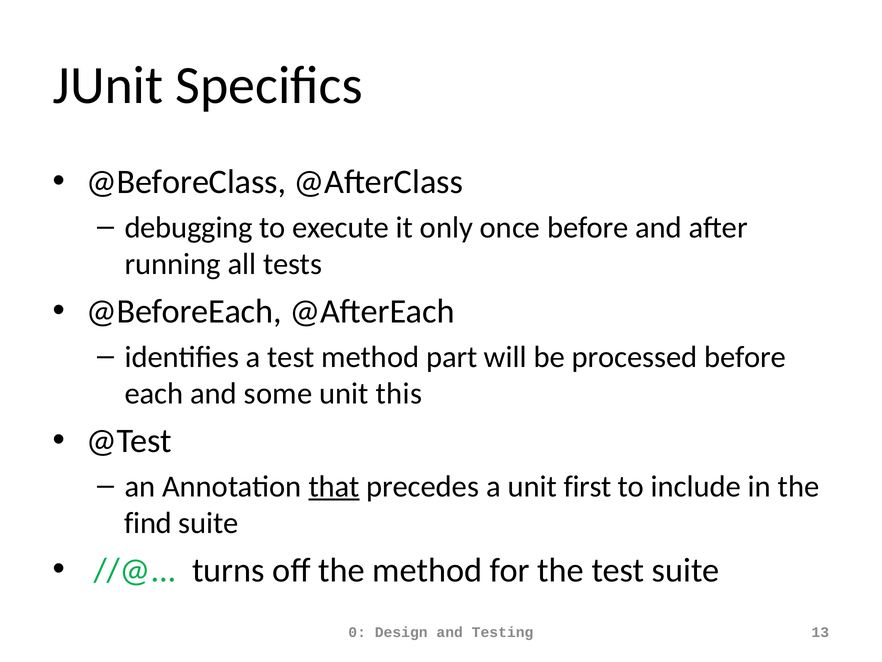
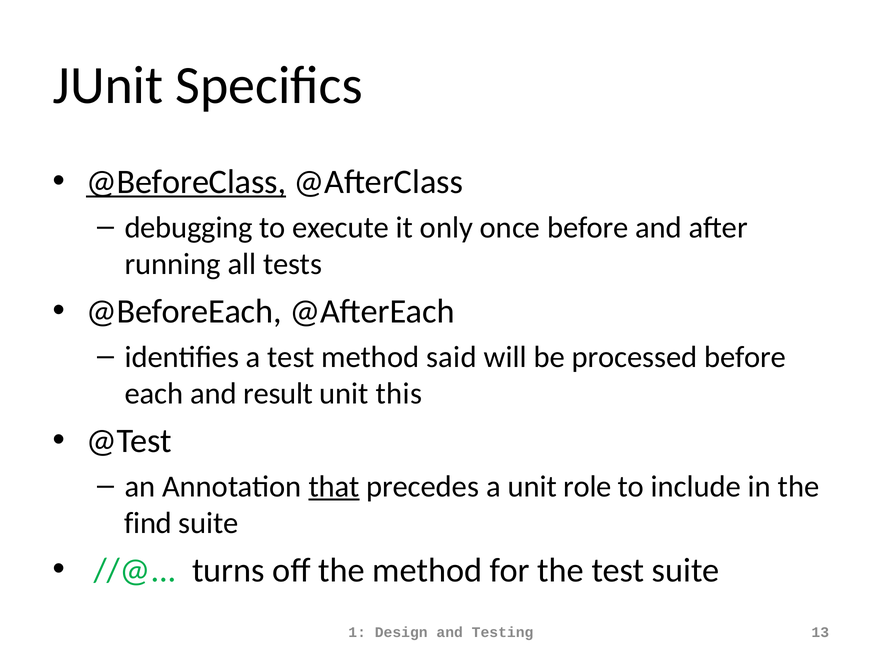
@BeforeClass underline: none -> present (186, 182)
part: part -> said (451, 357)
some: some -> result (278, 393)
first: first -> role (588, 486)
0: 0 -> 1 (357, 632)
